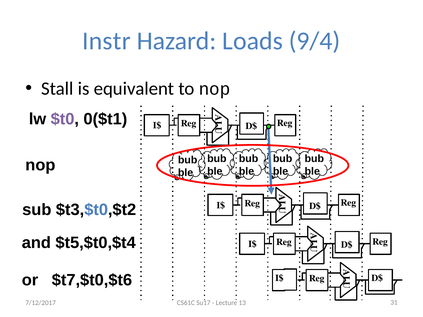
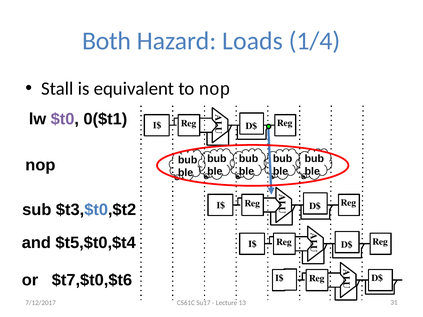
Instr: Instr -> Both (107, 41)
9/4: 9/4 -> 1/4 (315, 41)
